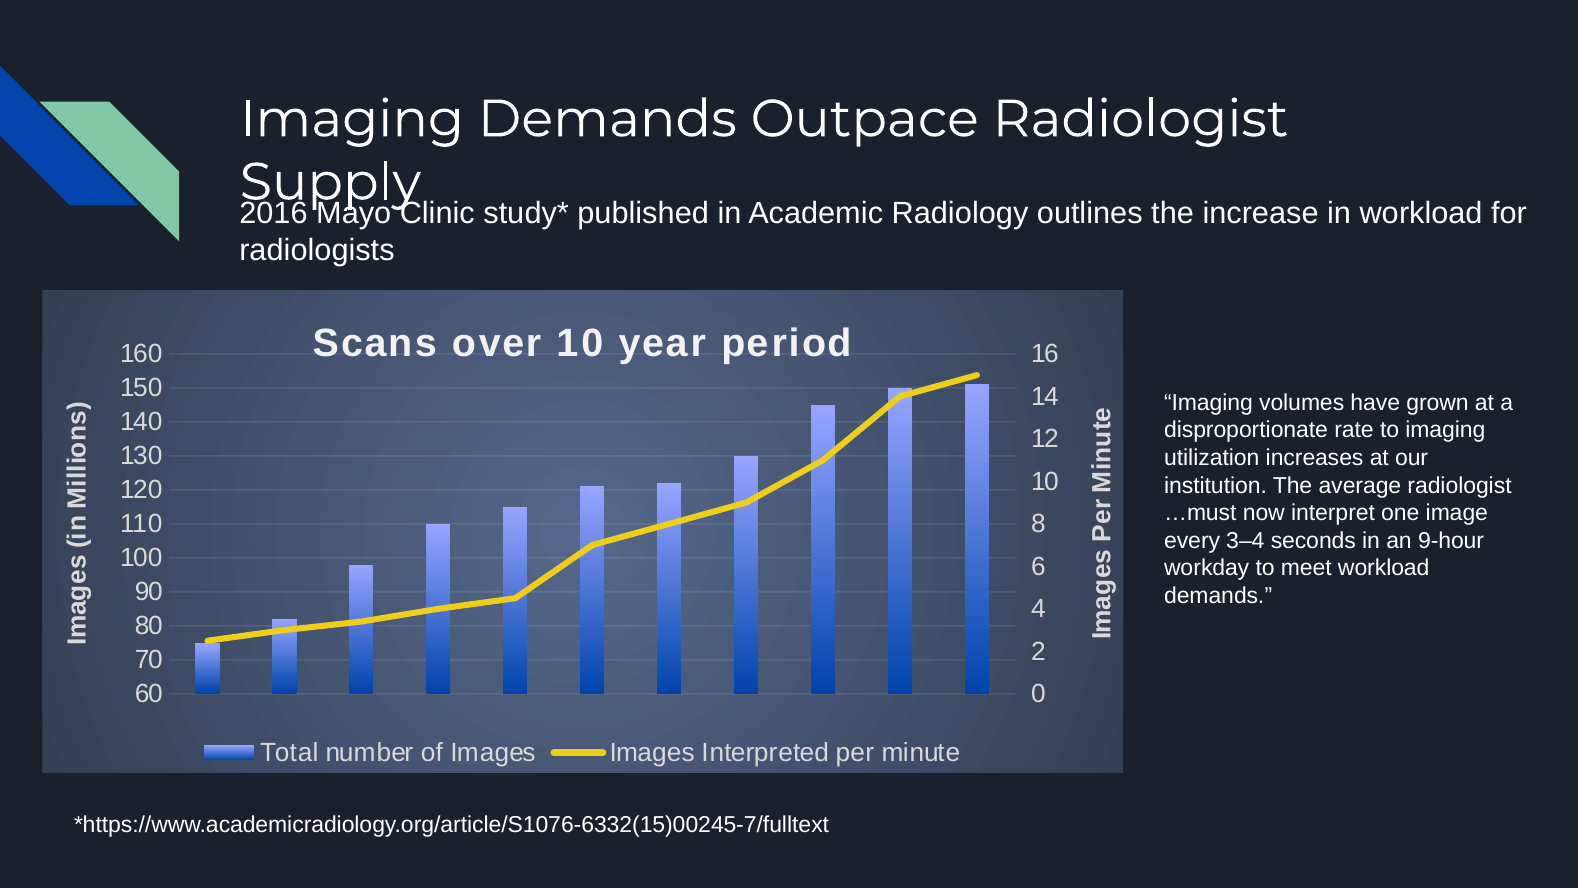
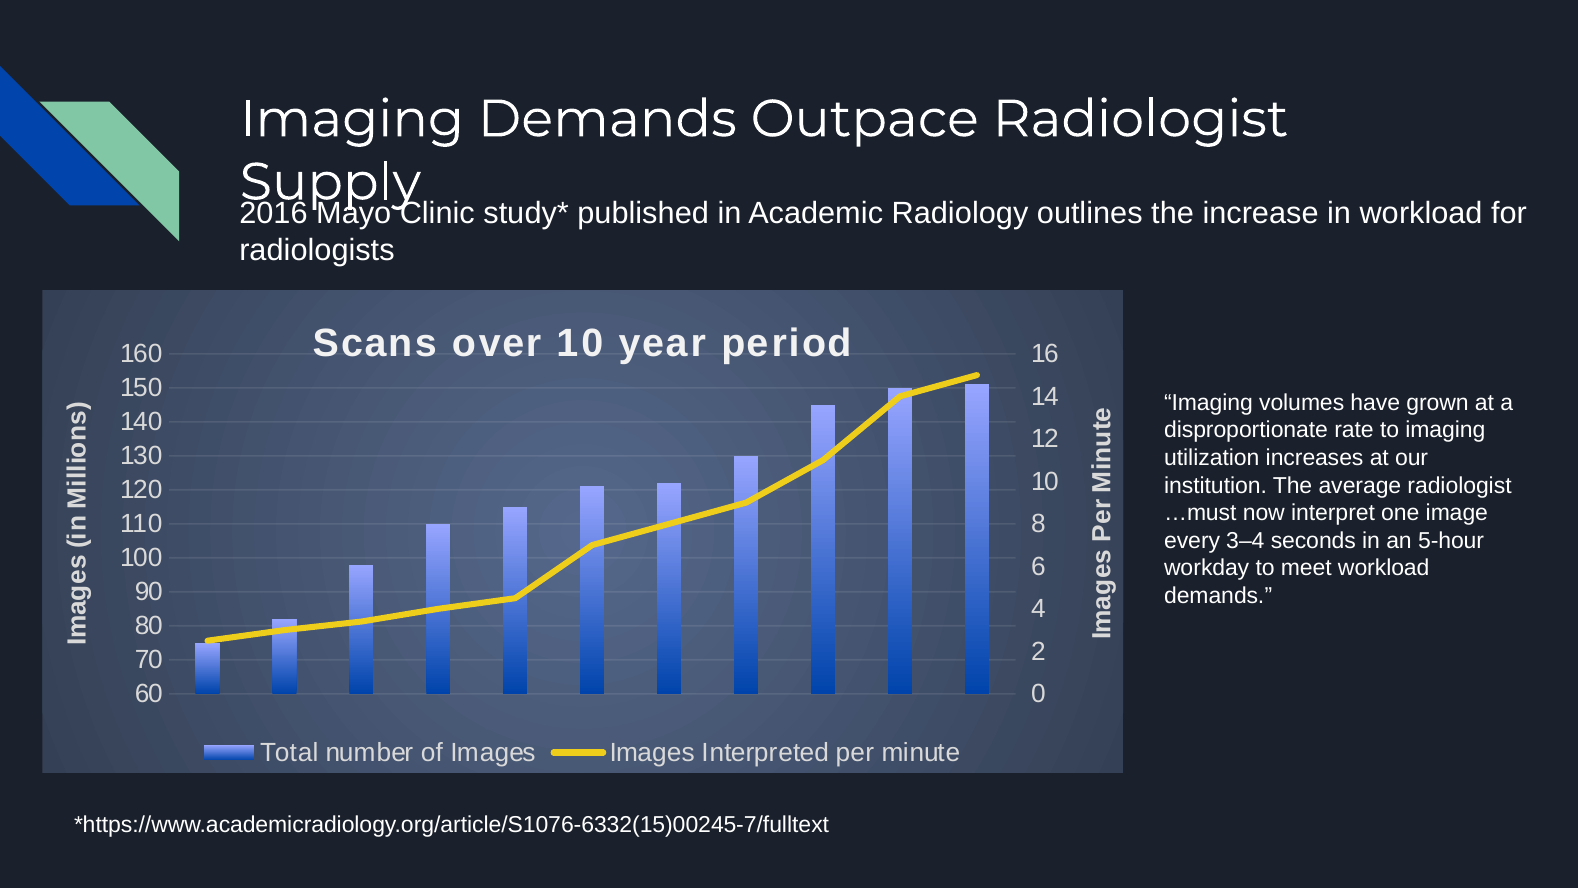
9-hour: 9-hour -> 5-hour (1451, 540)
